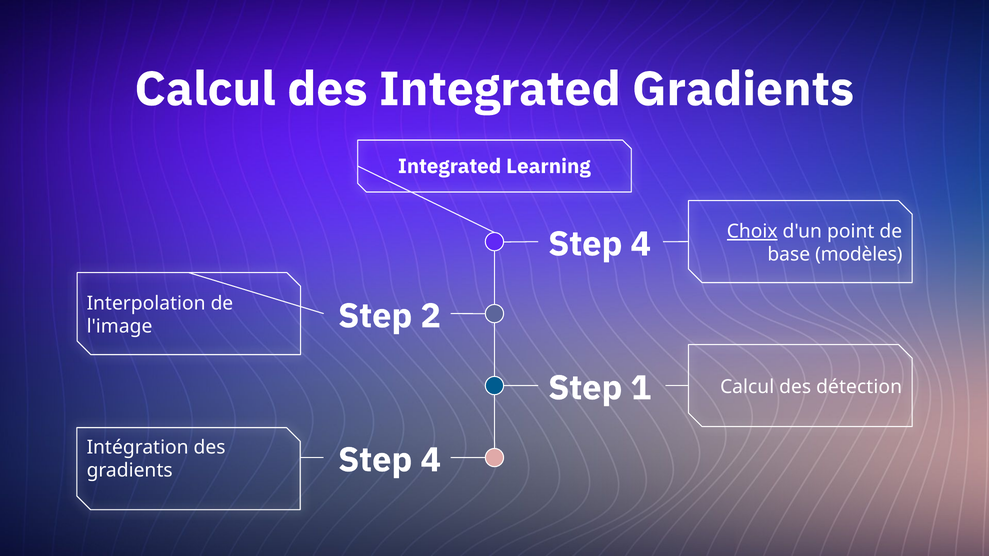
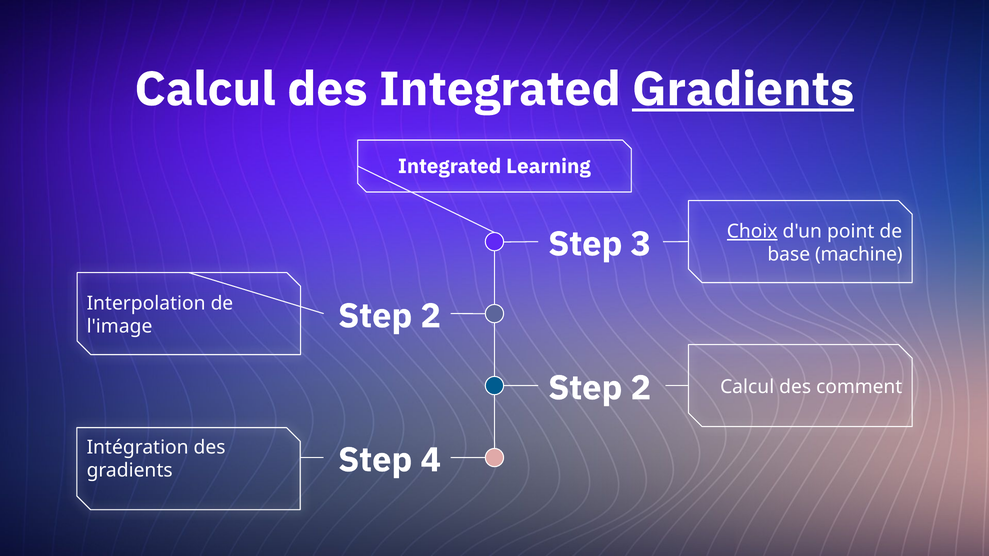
Gradients underline: none -> present (743, 89)
4: 4 -> 3 (641, 244)
modèles: modèles -> machine (859, 255)
1: 1 -> 2 (641, 388)
détection: détection -> comment (859, 387)
